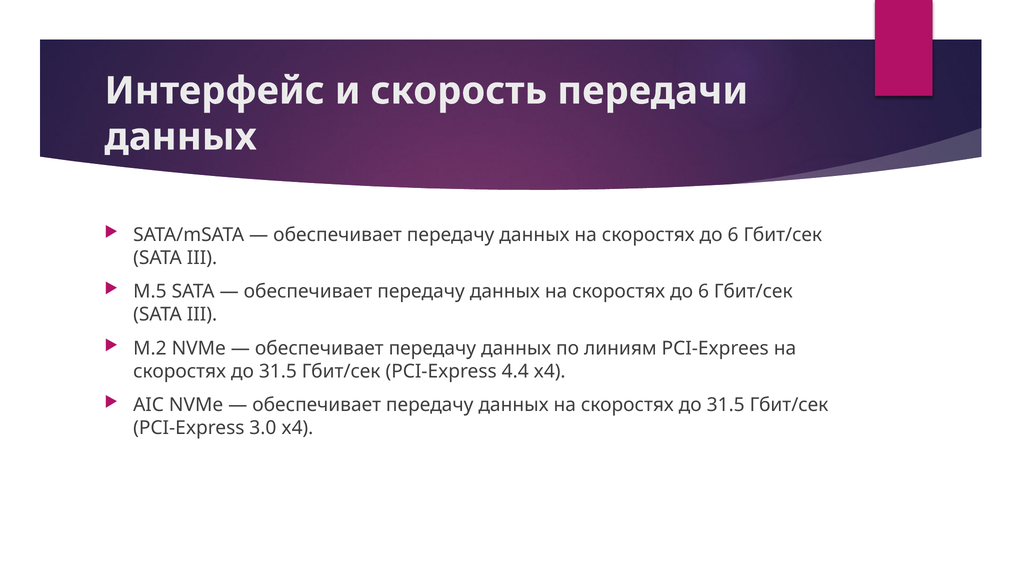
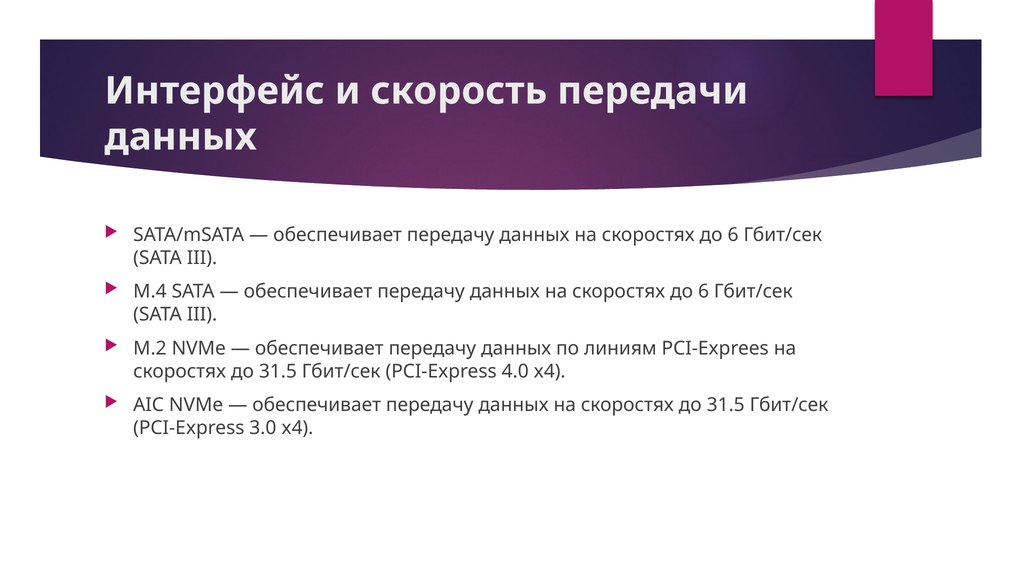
M.5: M.5 -> M.4 (150, 292)
4.4: 4.4 -> 4.0 (515, 371)
